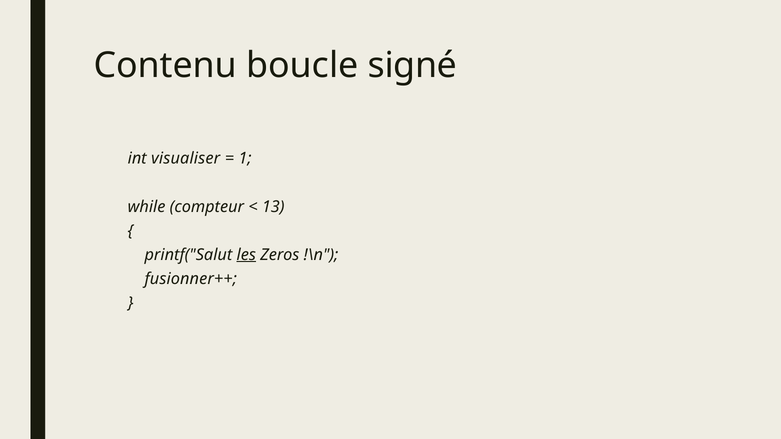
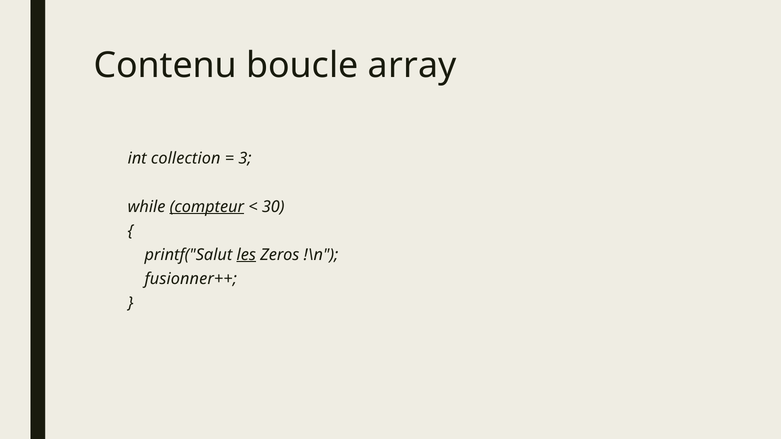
signé: signé -> array (412, 66)
visualiser: visualiser -> collection (186, 159)
1: 1 -> 3 (245, 159)
compteur underline: none -> present (207, 207)
13: 13 -> 30 (273, 207)
